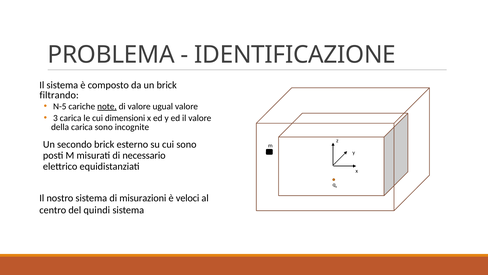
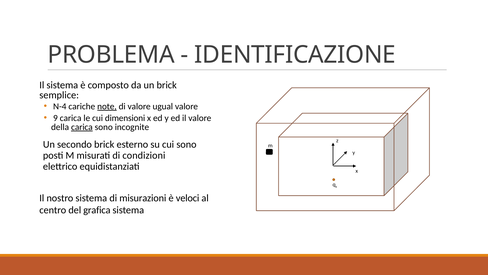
filtrando: filtrando -> semplice (59, 95)
N-5: N-5 -> N-4 (60, 106)
3: 3 -> 9 (55, 118)
carica underline: none -> present (82, 127)
necessario: necessario -> condizioni (144, 155)
quindi: quindi -> grafica (97, 210)
